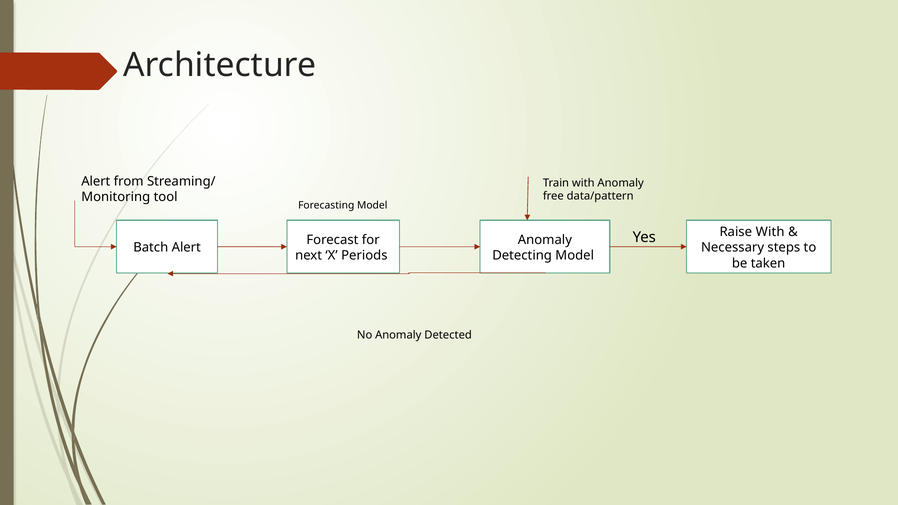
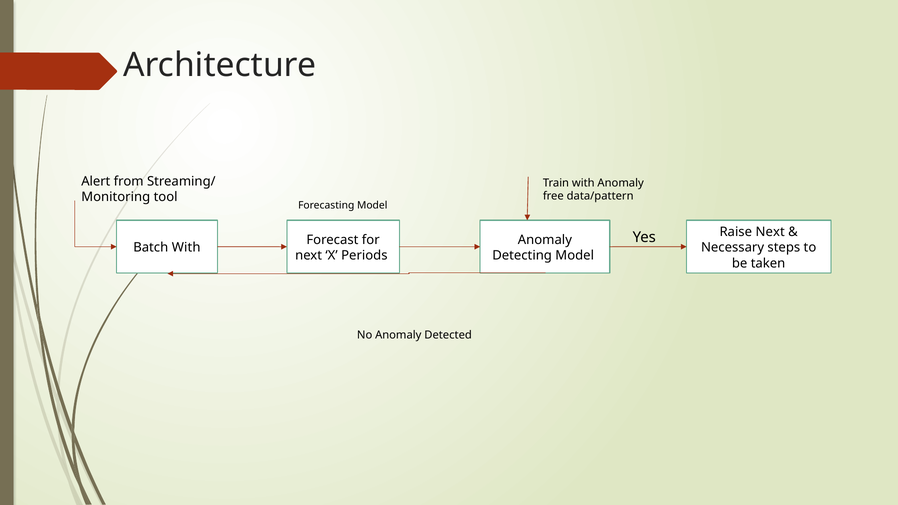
Raise With: With -> Next (770, 232)
Batch Alert: Alert -> With (186, 248)
